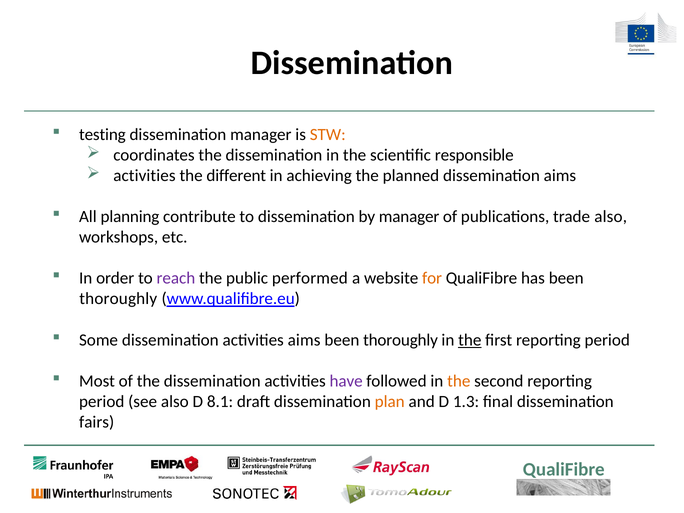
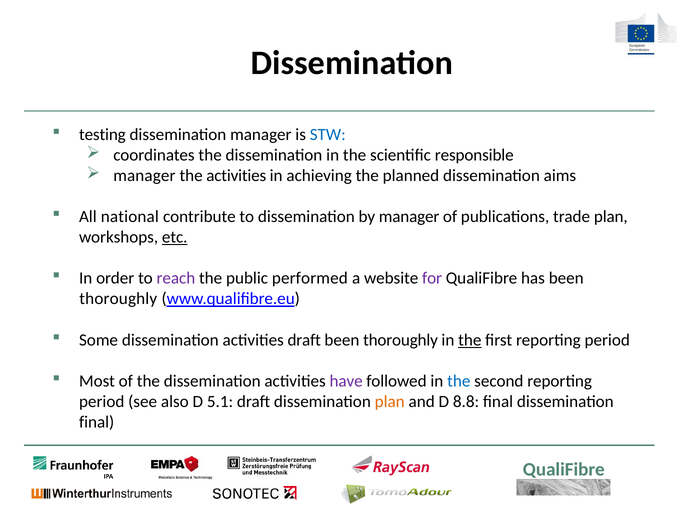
STW colour: orange -> blue (328, 135)
activities: activities -> manager (144, 176)
the different: different -> activities (236, 176)
planning: planning -> national (130, 217)
trade also: also -> plan (611, 217)
etc underline: none -> present (175, 237)
for colour: orange -> purple (432, 278)
activities aims: aims -> draft (304, 340)
the colour: orange -> blue (459, 381)
8.1: 8.1 -> 5.1 (220, 402)
1.3: 1.3 -> 8.8 (466, 402)
fairs: fairs -> final (97, 422)
